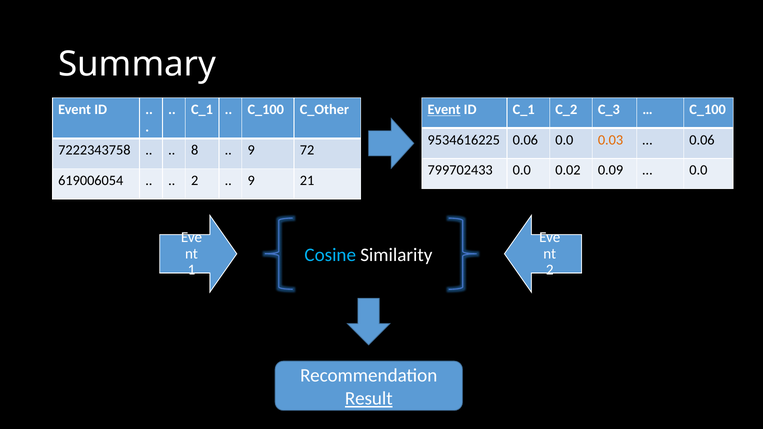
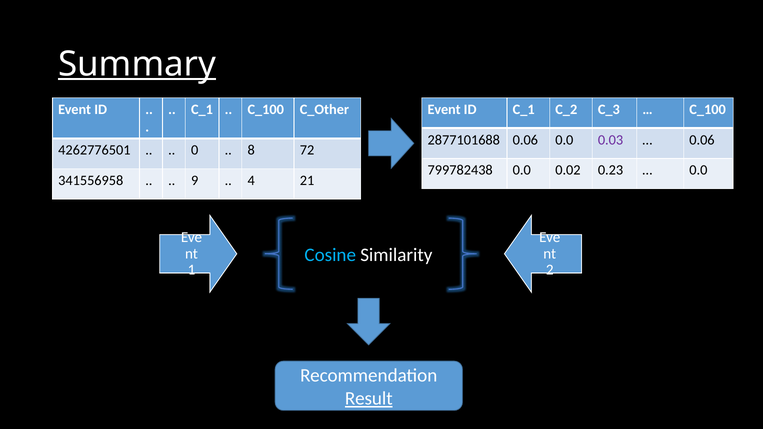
Summary underline: none -> present (137, 64)
Event underline: present -> none (444, 110)
9534616225: 9534616225 -> 2877101688 (464, 140)
0.03 colour: orange -> purple (611, 140)
7222343758: 7222343758 -> 4262776501 (94, 150)
8: 8 -> 0 (195, 150)
9: 9 -> 8 (251, 150)
799702433: 799702433 -> 799782438 (460, 170)
0.09: 0.09 -> 0.23 (611, 170)
619006054: 619006054 -> 341556958 (91, 181)
2: 2 -> 9 (195, 181)
9: 9 -> 4 (251, 181)
